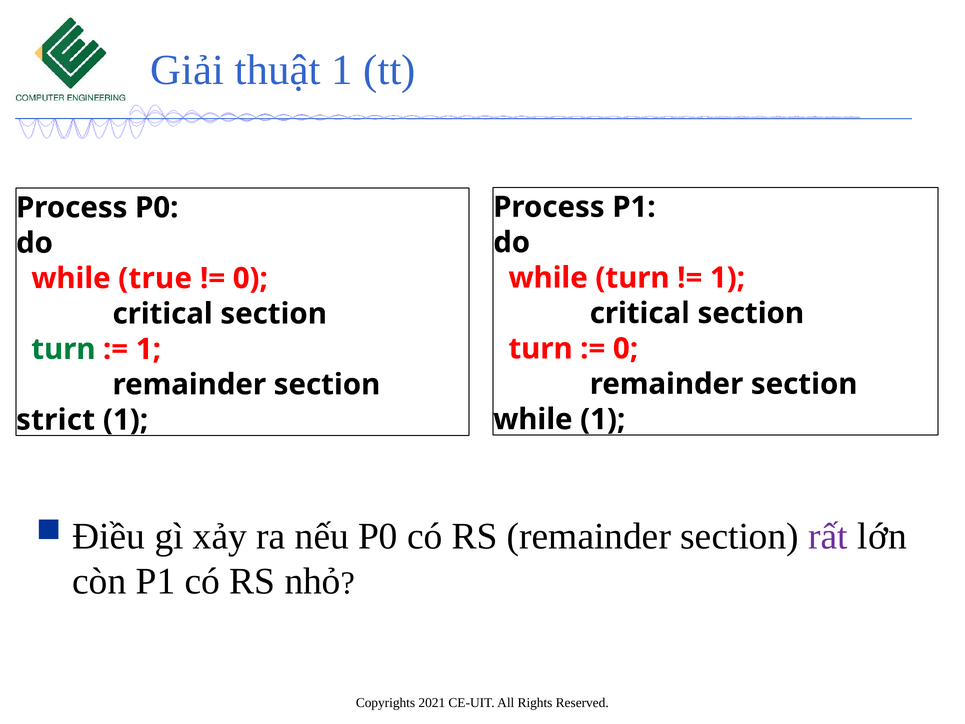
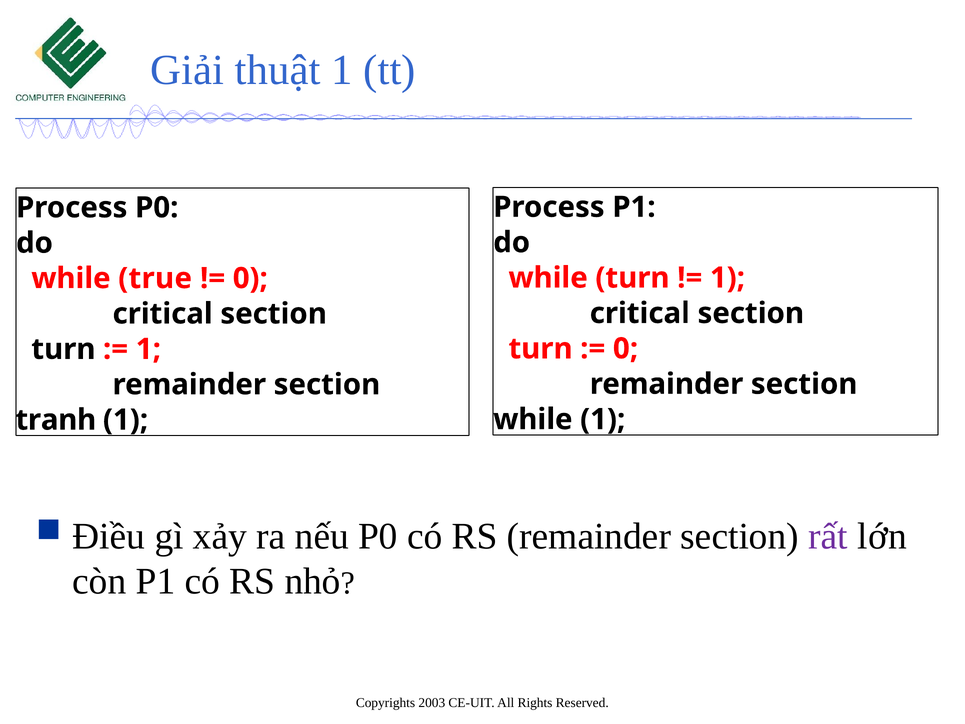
turn colour: green -> black (63, 349)
strict: strict -> tranh (56, 420)
2021: 2021 -> 2003 (432, 702)
